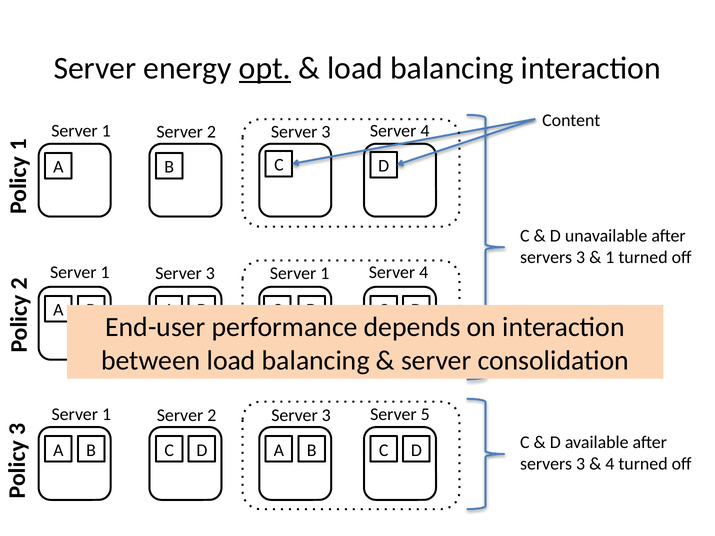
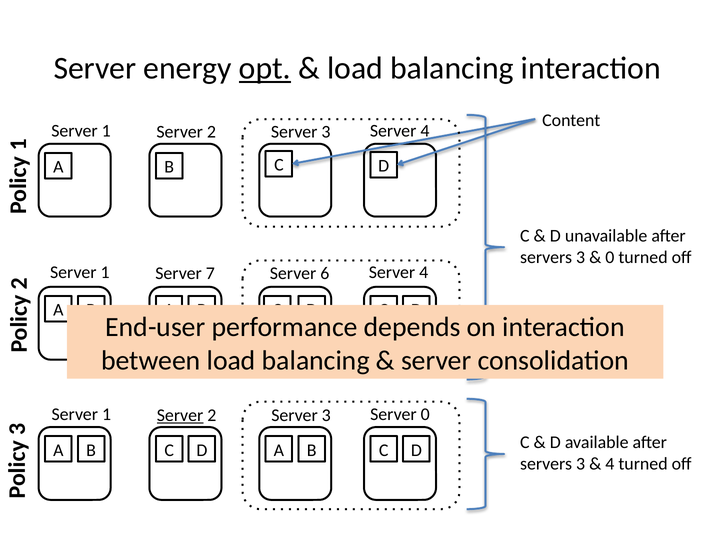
1: 1 -> 0 (610, 257)
1 Server 3: 3 -> 7 (210, 273)
1: 1 -> 6 (325, 273)
Server underline: none -> present (180, 415)
Server 5: 5 -> 0 (425, 414)
